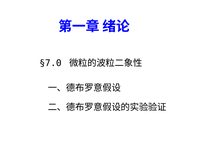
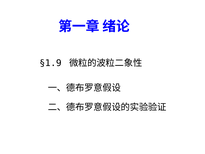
§7.0: §7.0 -> §1.9 (51, 63)
